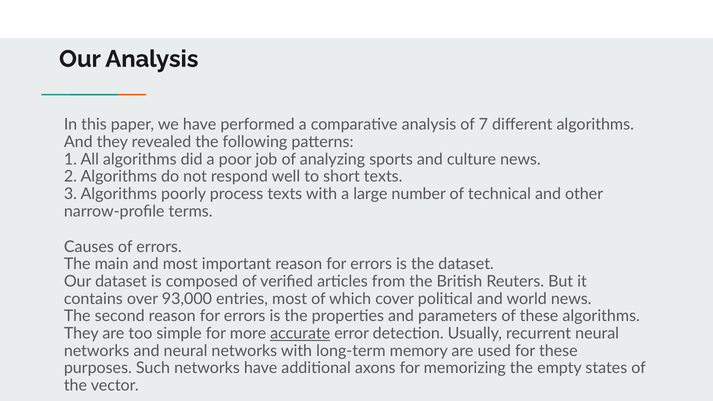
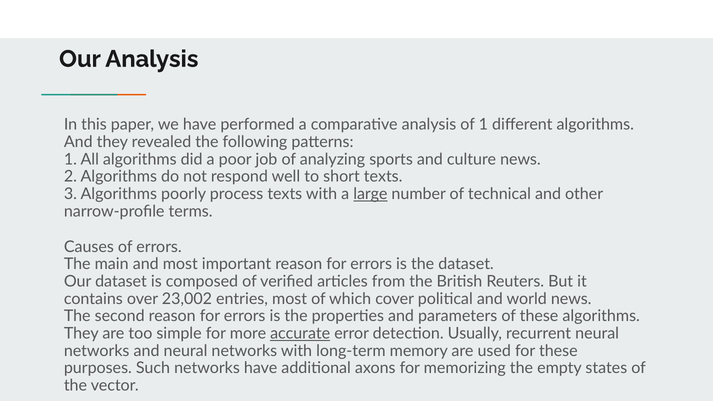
of 7: 7 -> 1 (483, 125)
large underline: none -> present (370, 194)
93,000: 93,000 -> 23,002 (187, 299)
